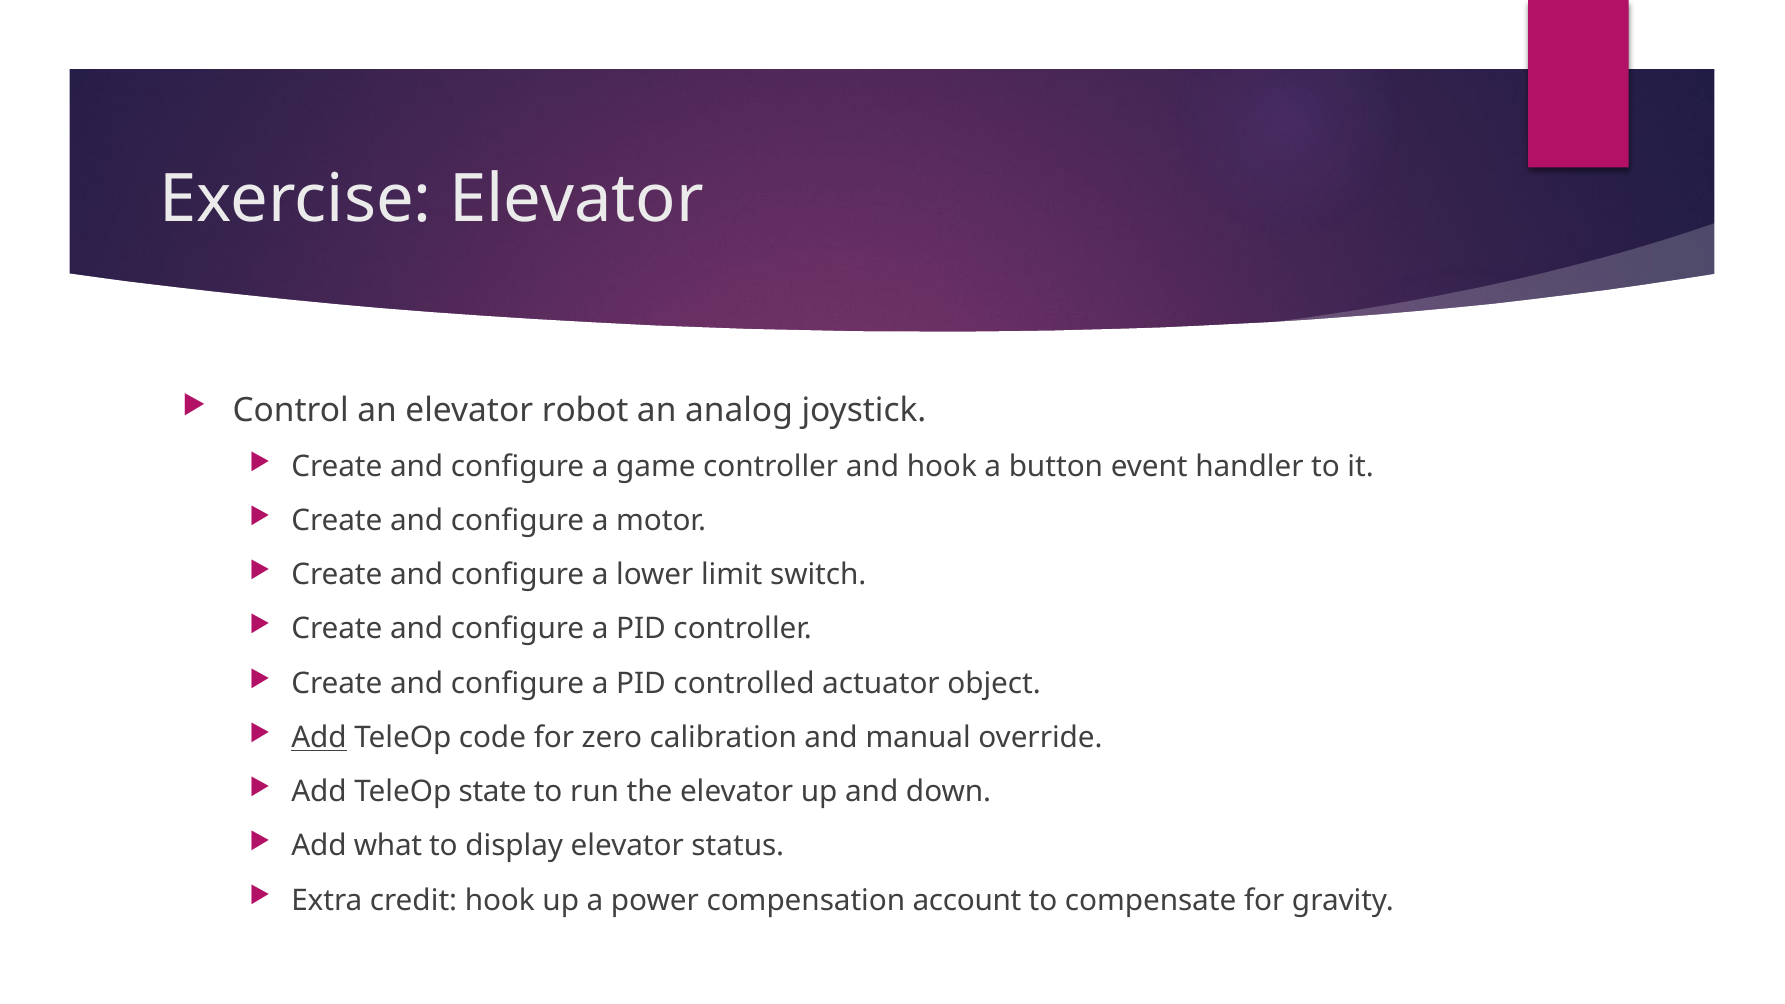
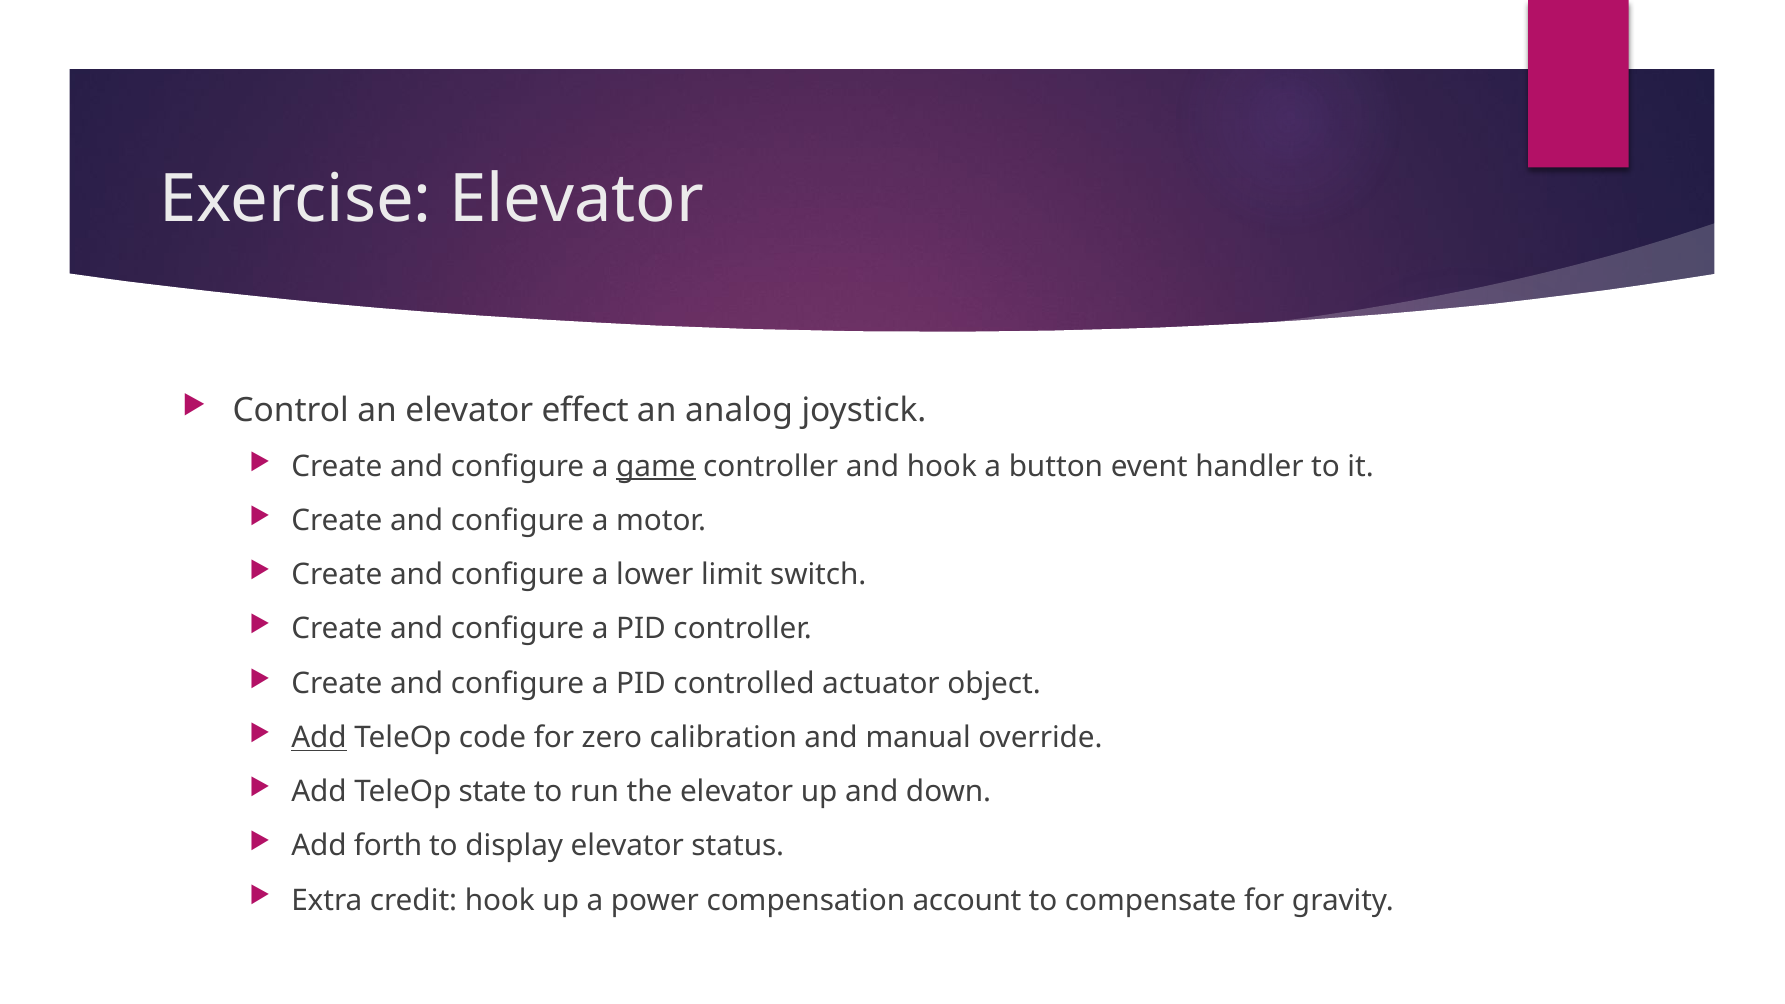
robot: robot -> effect (585, 410)
game underline: none -> present (656, 466)
what: what -> forth (388, 846)
